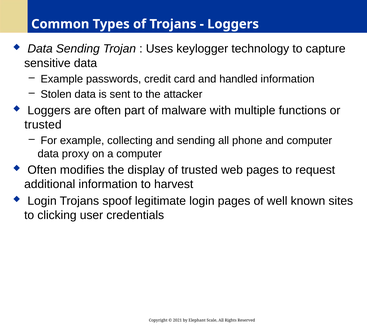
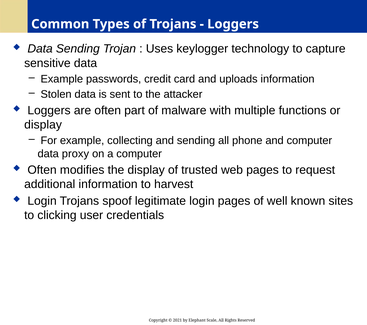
handled: handled -> uploads (238, 79)
trusted: trusted -> display (43, 125)
